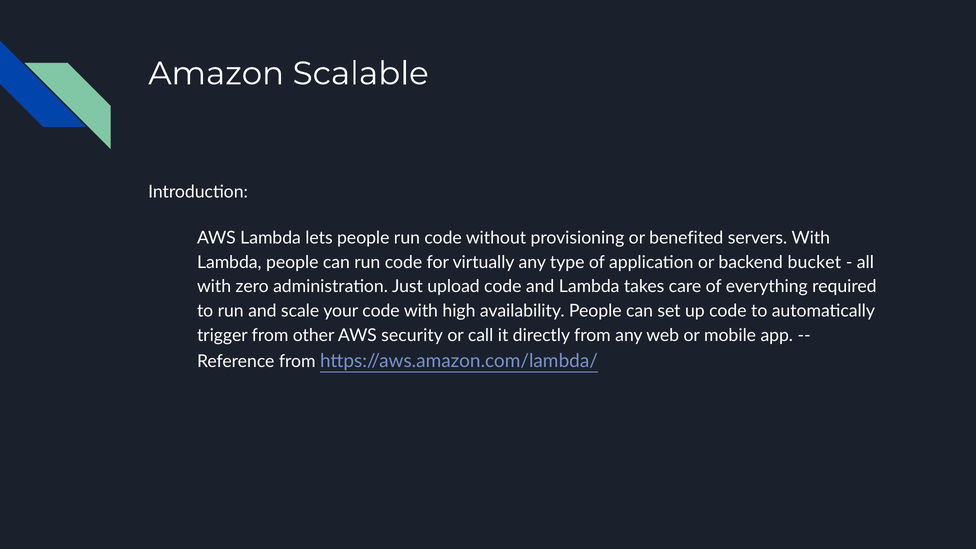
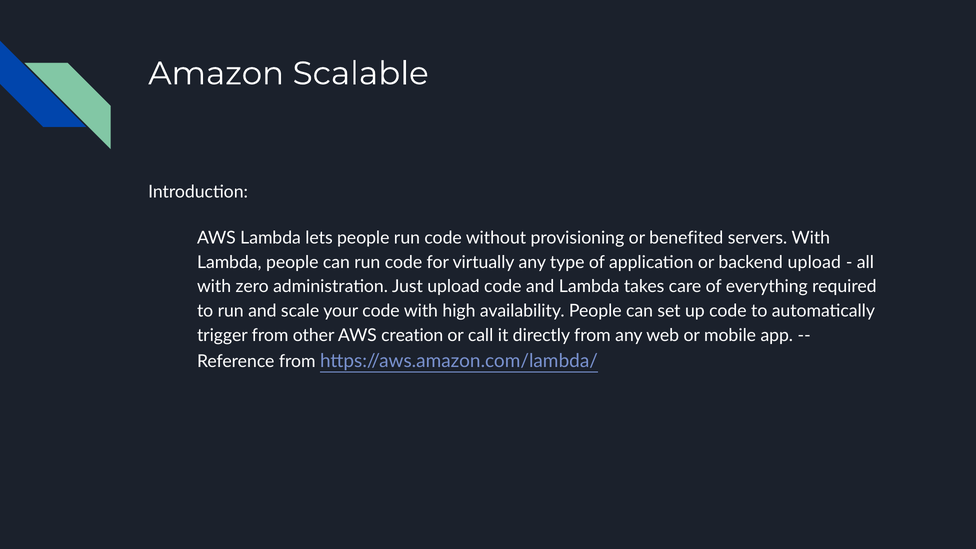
backend bucket: bucket -> upload (814, 262)
security: security -> creation (412, 335)
